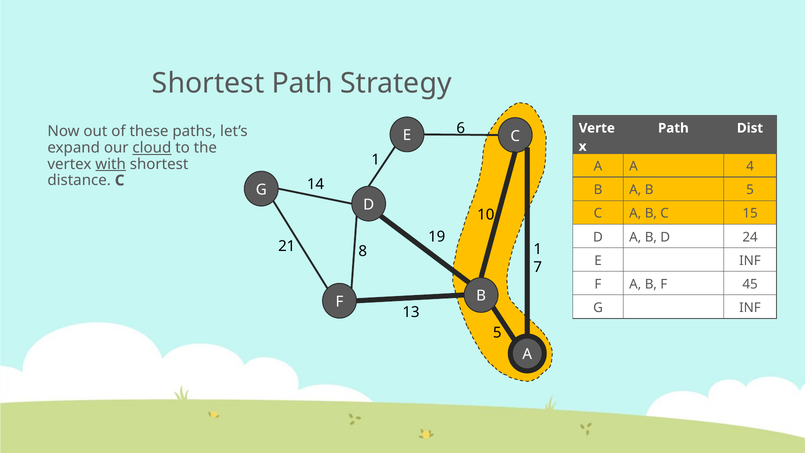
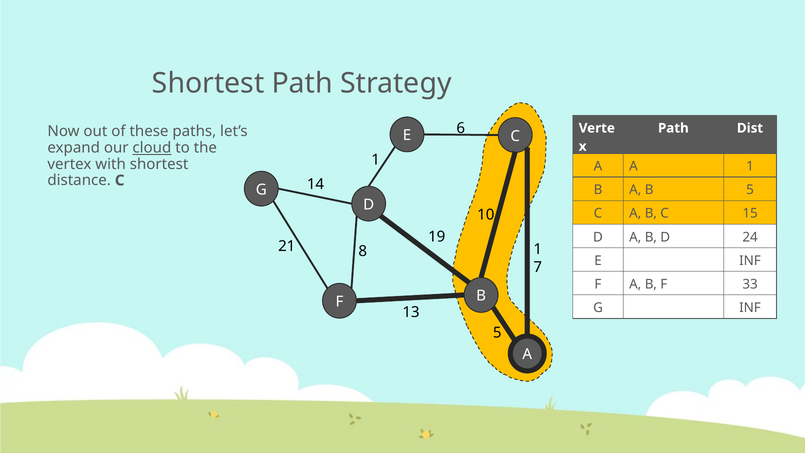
with underline: present -> none (111, 164)
A 4: 4 -> 1 (750, 166)
45: 45 -> 33 (750, 284)
